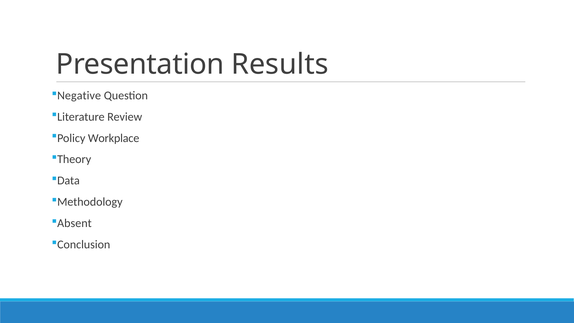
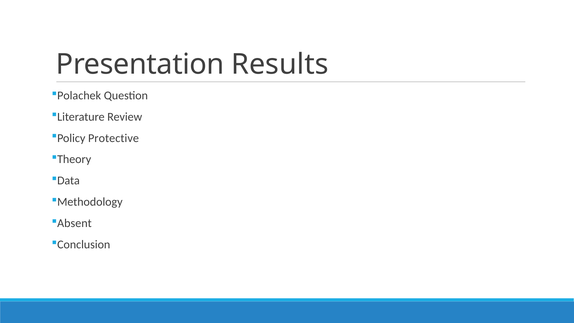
Negative: Negative -> Polachek (79, 95)
Workplace: Workplace -> Protective (113, 138)
